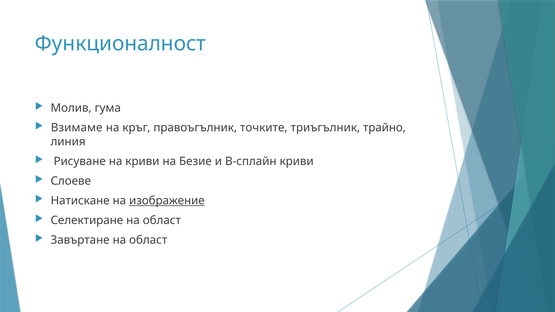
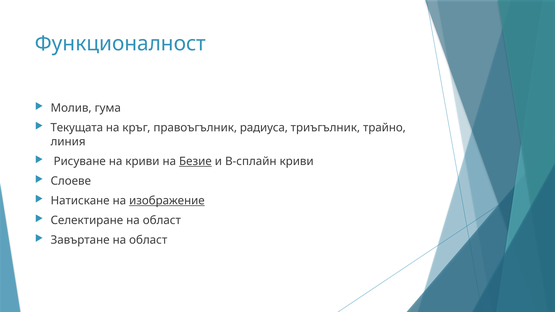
Взимаме: Взимаме -> Текущата (77, 128)
точките: точките -> радиуса (264, 128)
Безие underline: none -> present (195, 161)
